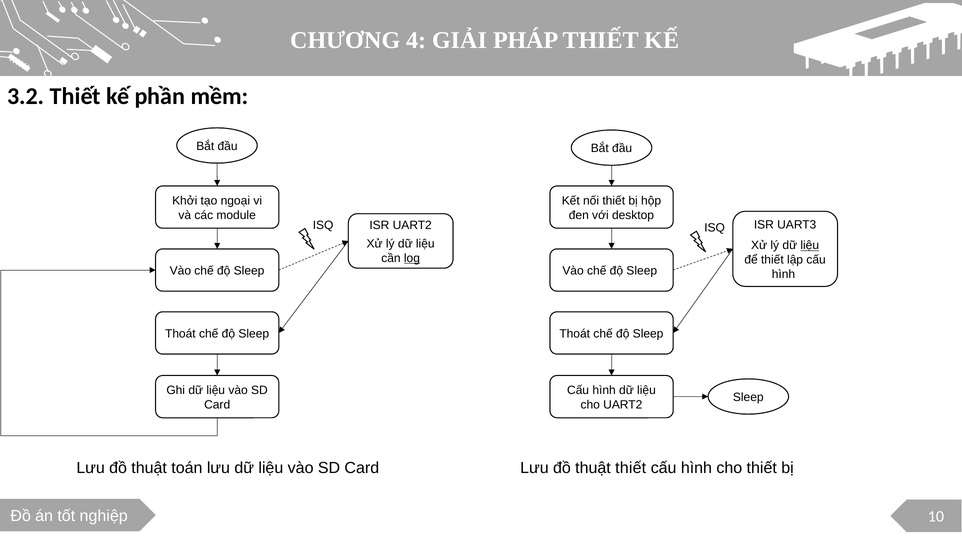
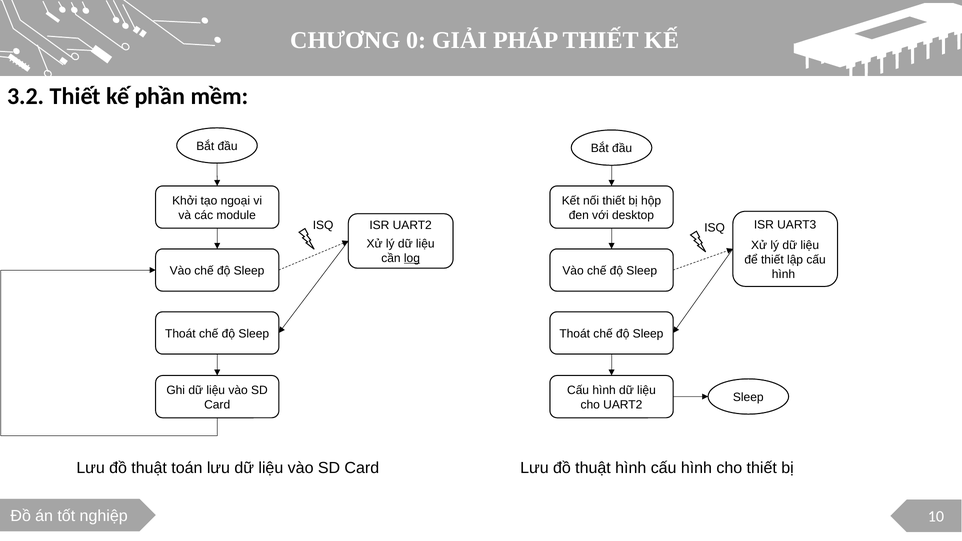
4: 4 -> 0 (416, 40)
liệu underline: present -> none (810, 246)
thuật thiết: thiết -> hình (631, 468)
